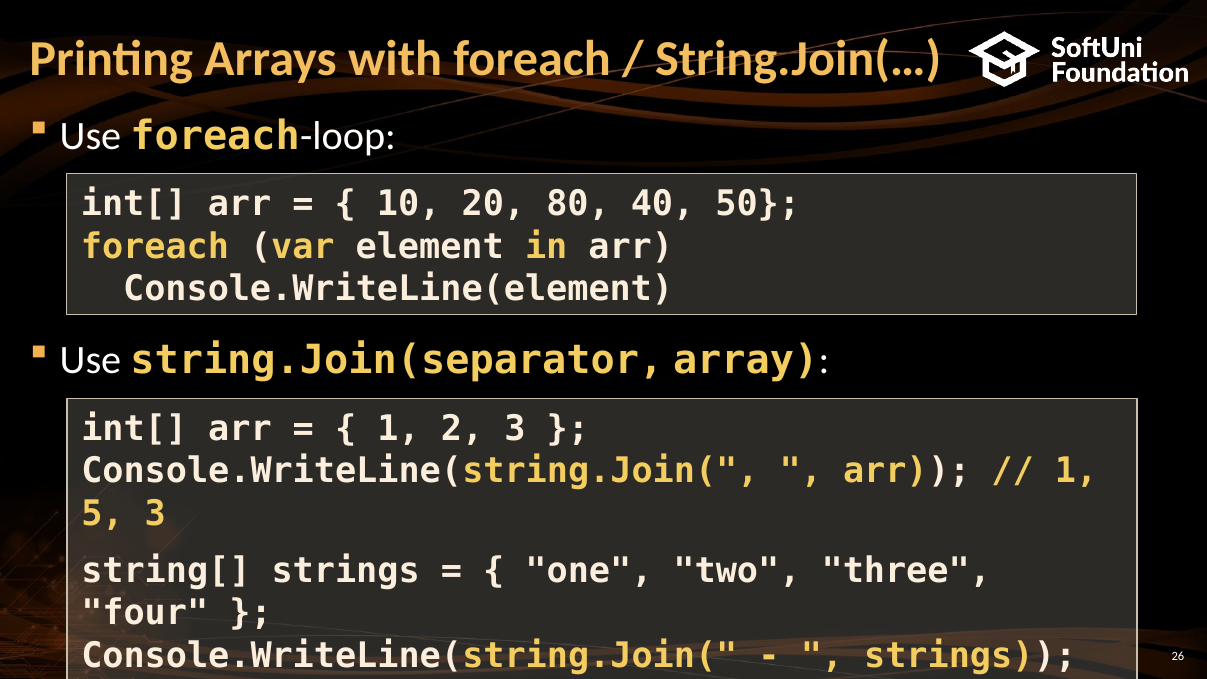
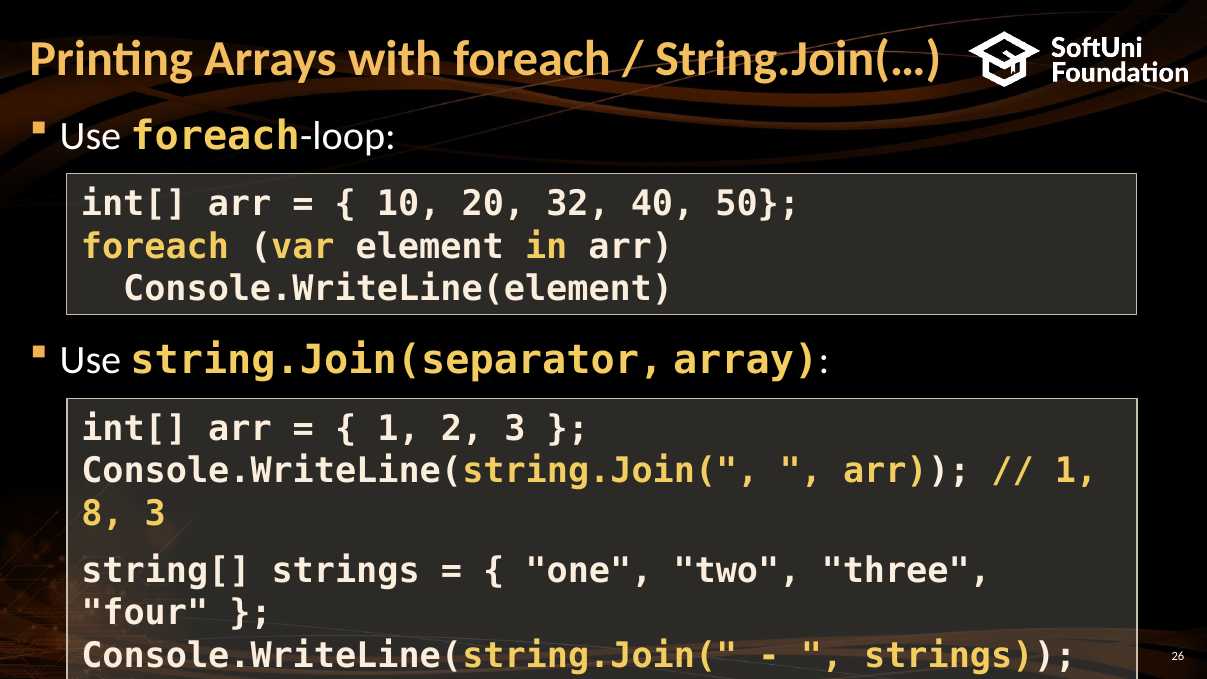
80: 80 -> 32 (578, 204)
5: 5 -> 8 (103, 514)
